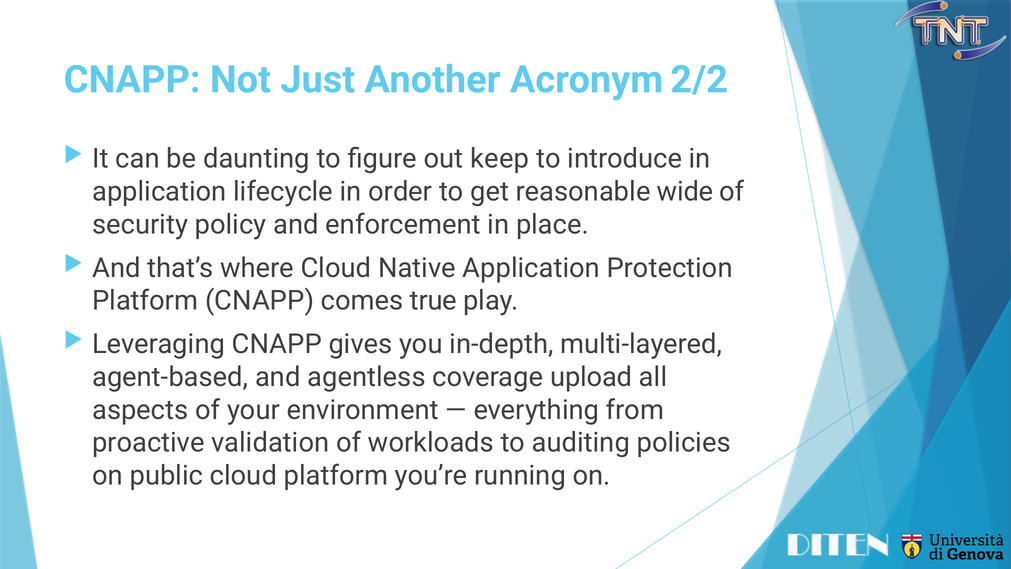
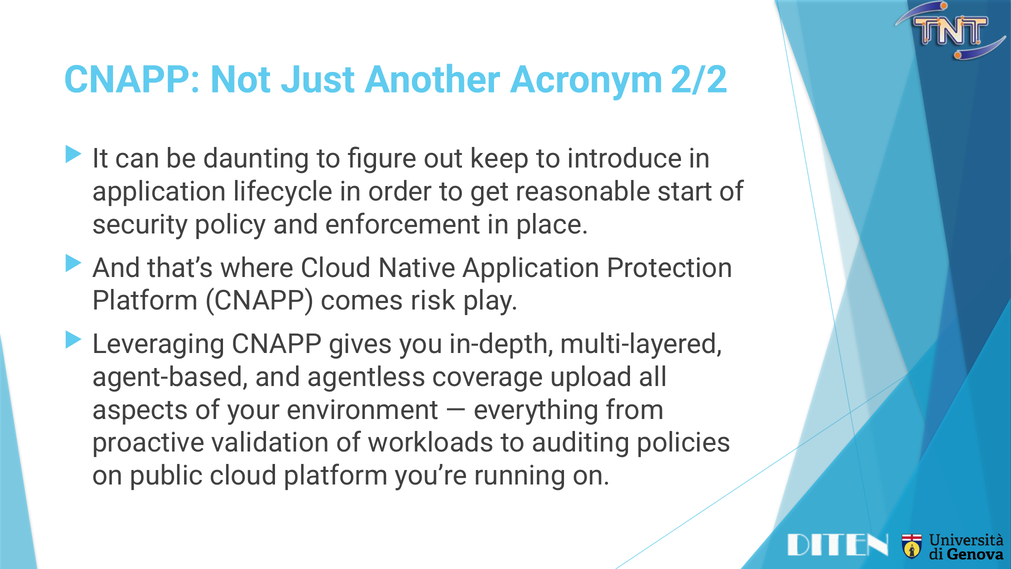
wide: wide -> start (685, 192)
true: true -> risk (433, 301)
